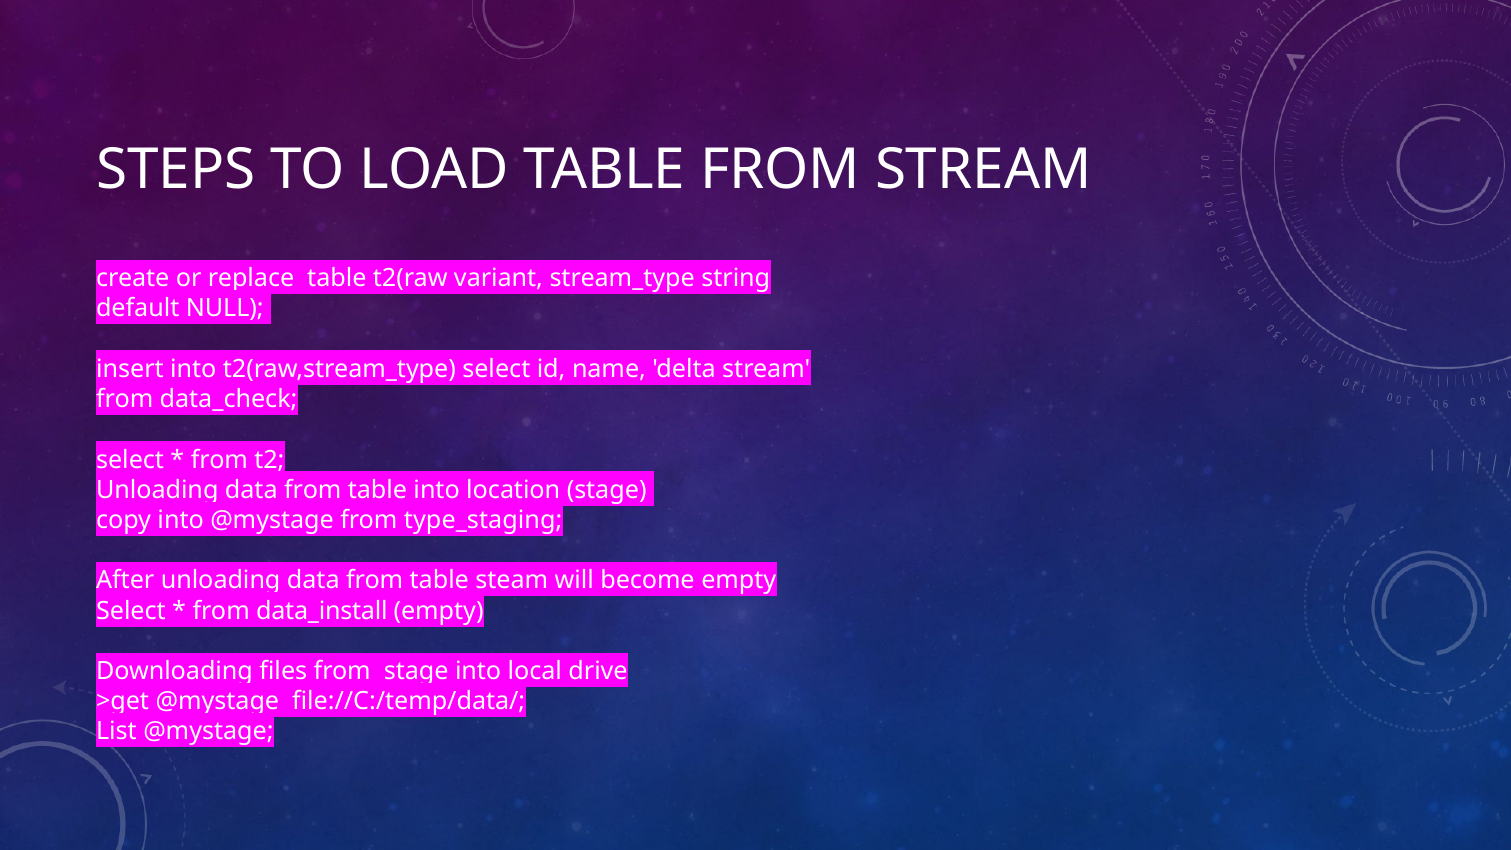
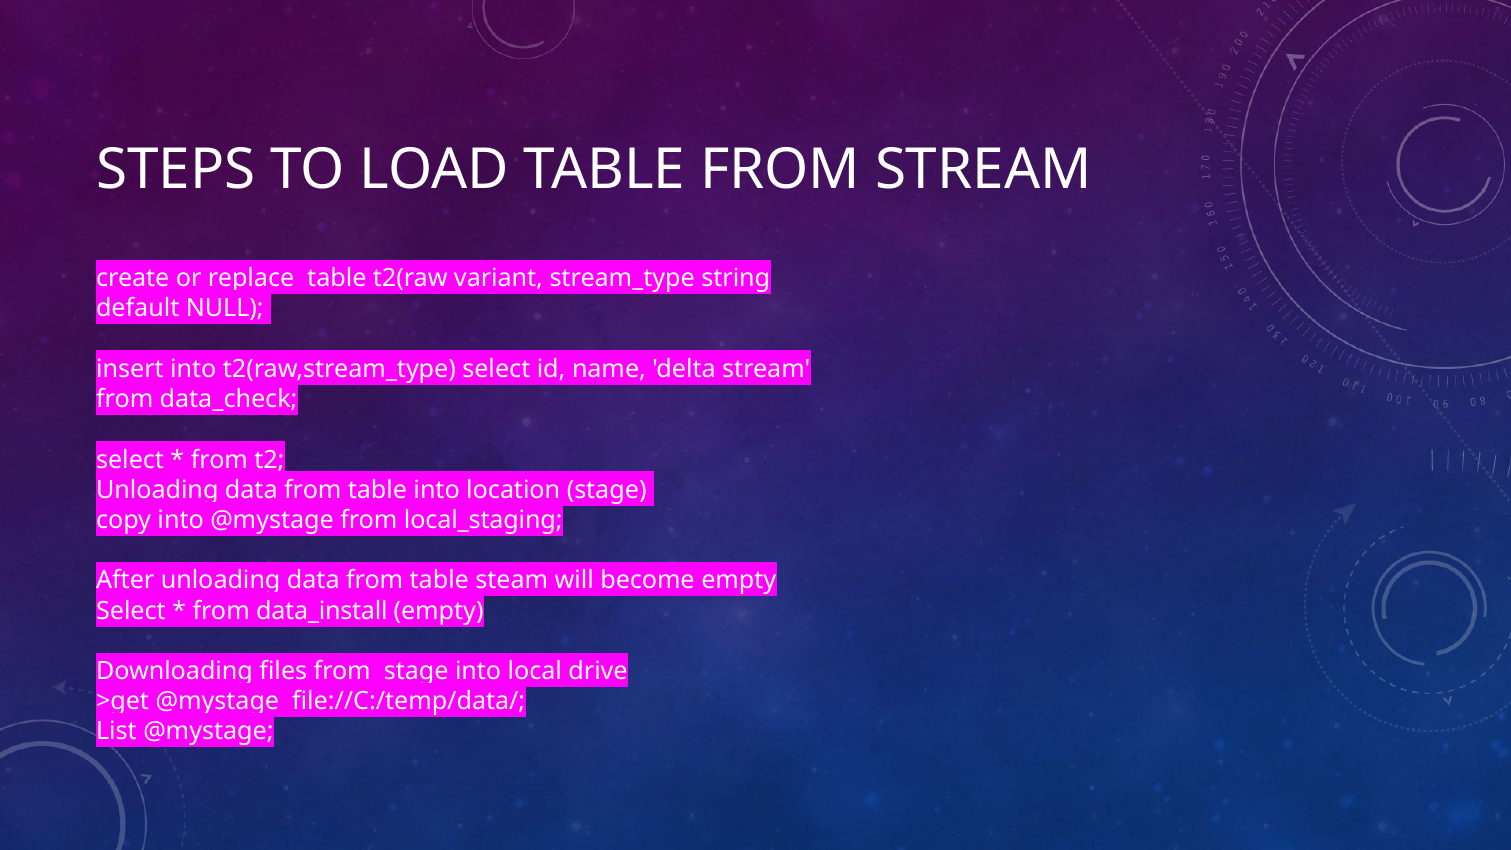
type_staging: type_staging -> local_staging (483, 520)
